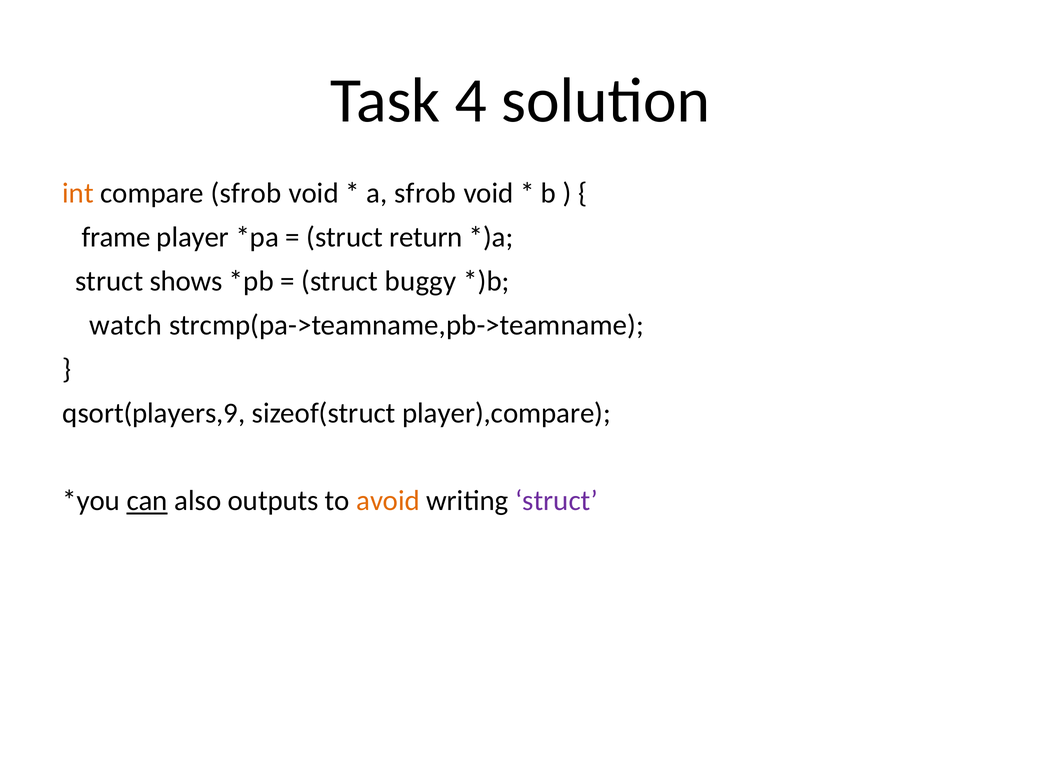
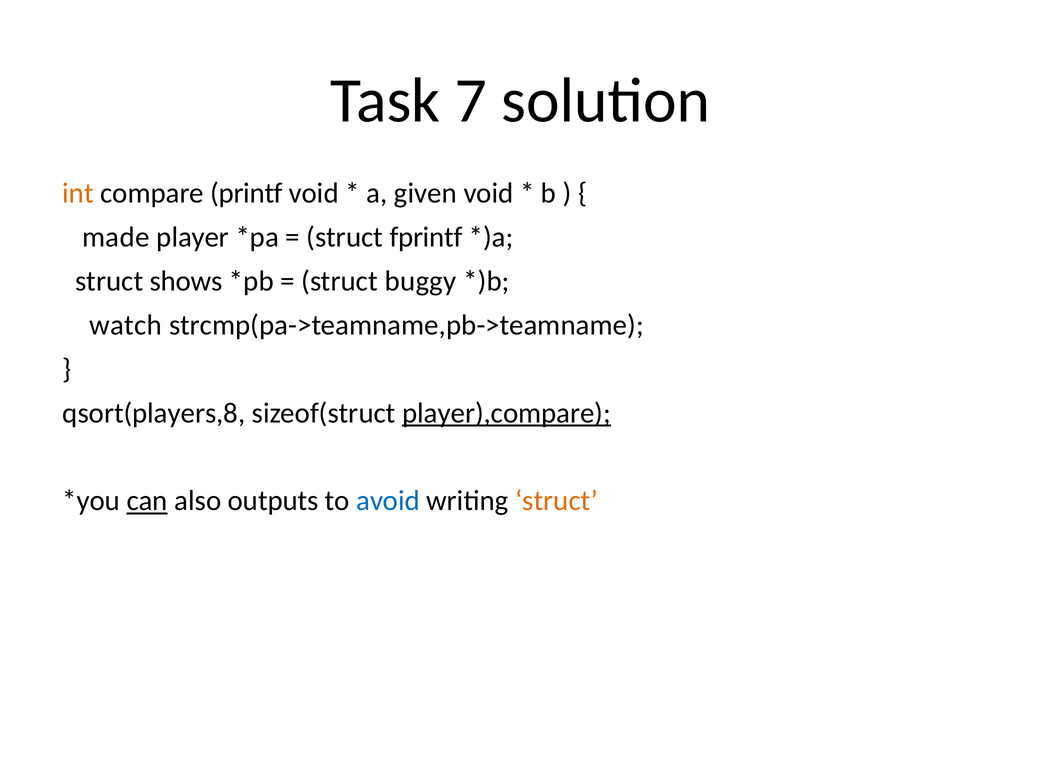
4: 4 -> 7 (471, 101)
compare sfrob: sfrob -> printf (246, 193)
a sfrob: sfrob -> given (425, 193)
frame: frame -> made (116, 237)
return: return -> fprintf (426, 237)
qsort(players,9: qsort(players,9 -> qsort(players,8 (154, 413)
player),compare underline: none -> present (507, 413)
avoid colour: orange -> blue (388, 501)
struct colour: purple -> orange (556, 501)
